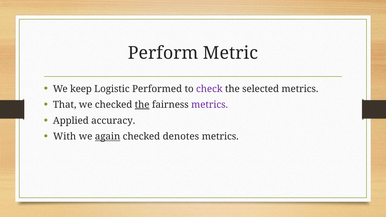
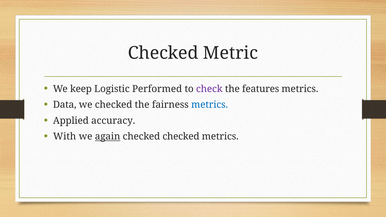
Perform: Perform -> Checked (163, 53)
selected: selected -> features (261, 89)
That: That -> Data (65, 105)
the underline: present -> none (142, 105)
metrics colour: purple -> blue (210, 105)
checked denotes: denotes -> checked (181, 137)
